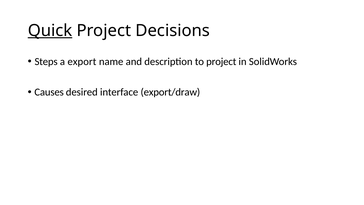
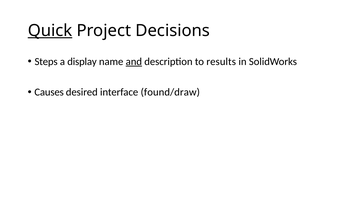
export: export -> display (82, 62)
and underline: none -> present (134, 62)
to project: project -> results (221, 62)
export/draw: export/draw -> found/draw (170, 92)
